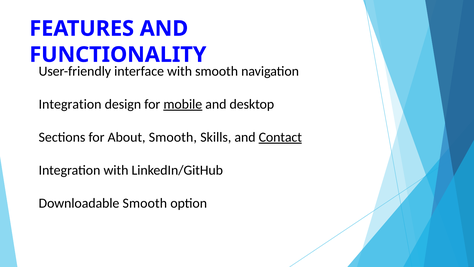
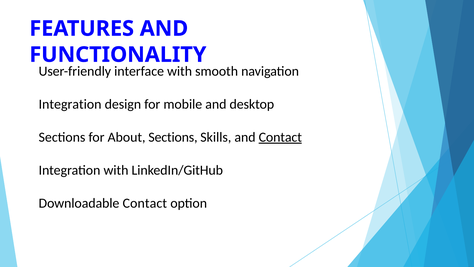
mobile underline: present -> none (183, 104)
About Smooth: Smooth -> Sections (173, 137)
Downloadable Smooth: Smooth -> Contact (145, 203)
